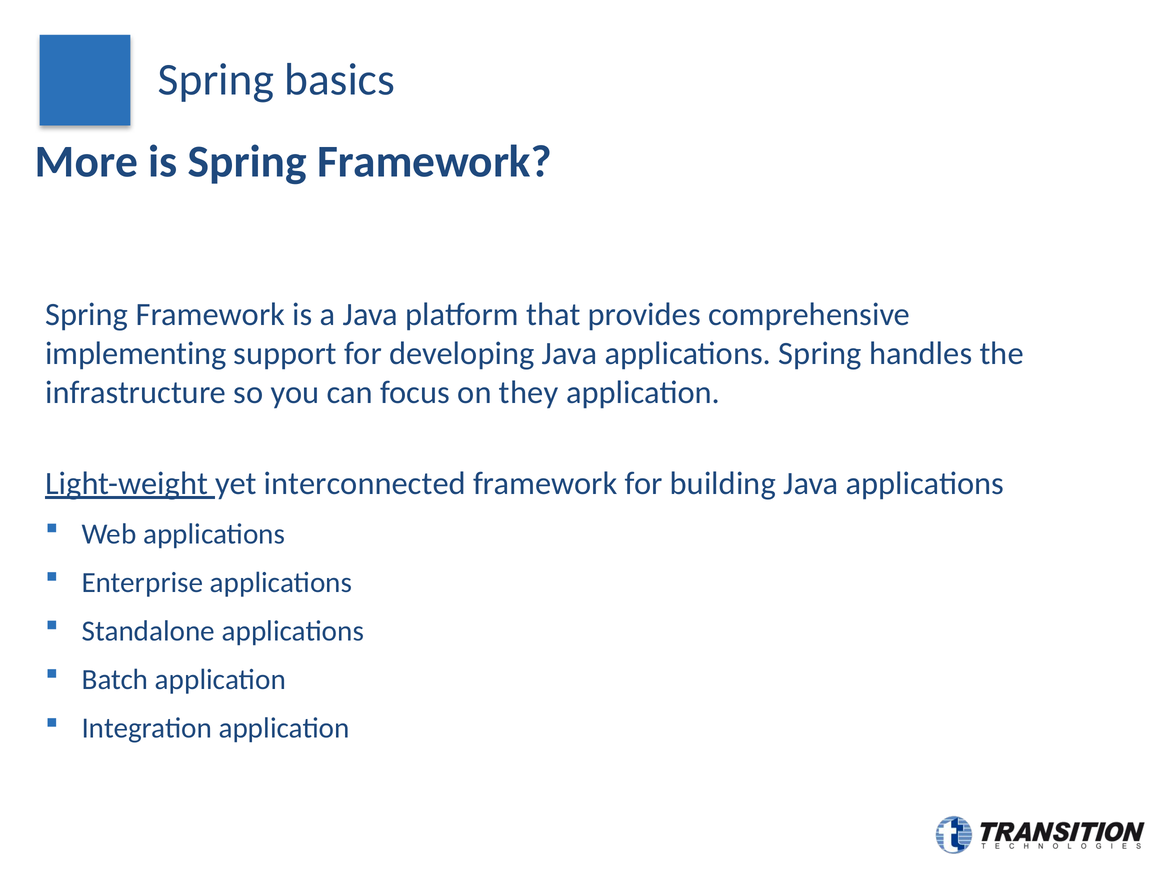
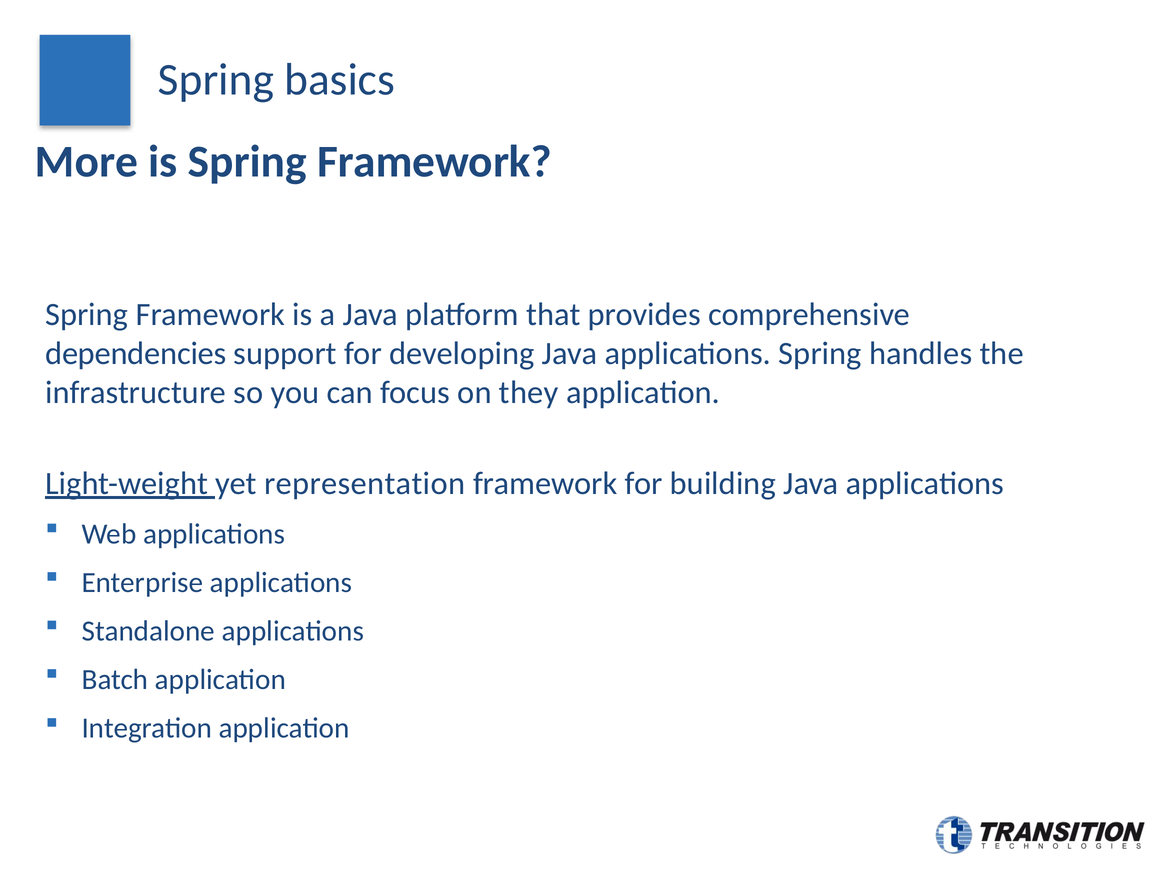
implementing: implementing -> dependencies (136, 353)
interconnected: interconnected -> representation (365, 483)
